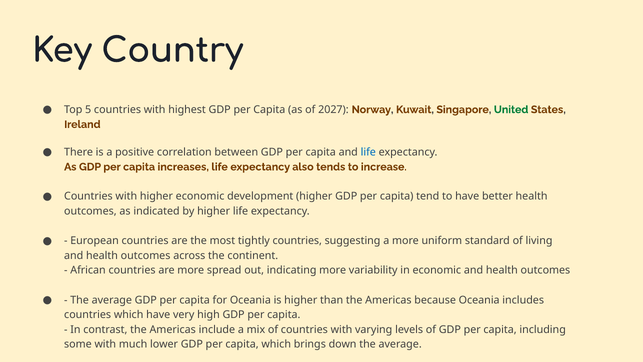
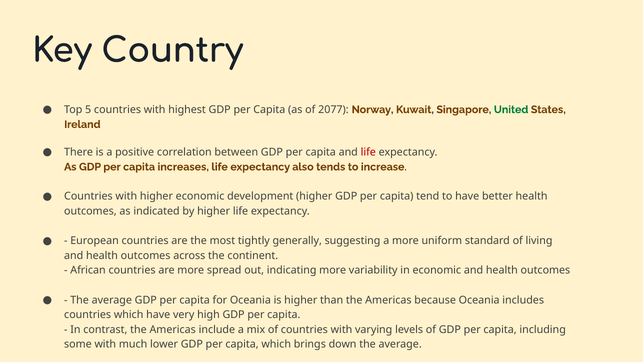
2027: 2027 -> 2077 (333, 109)
life colour: blue -> red (368, 152)
tightly countries: countries -> generally (297, 241)
